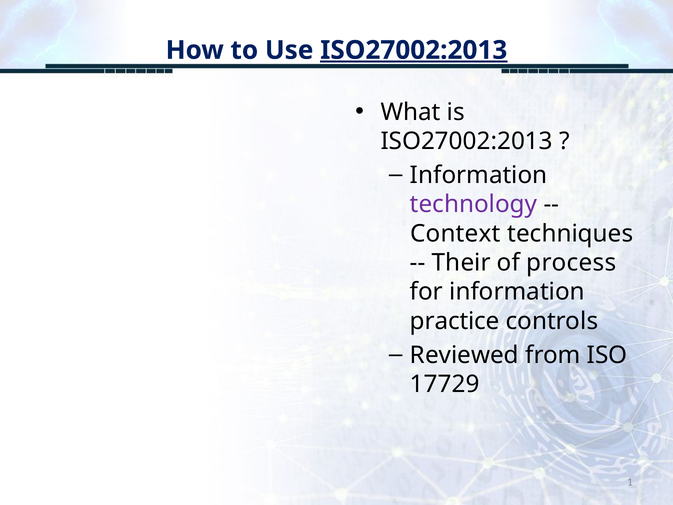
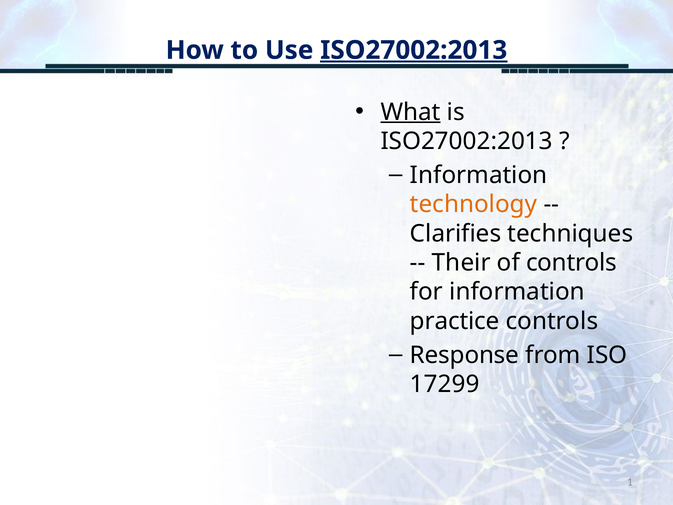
What underline: none -> present (411, 112)
technology colour: purple -> orange (474, 204)
Context: Context -> Clarifies (456, 233)
of process: process -> controls (572, 263)
Reviewed: Reviewed -> Response (465, 355)
17729: 17729 -> 17299 (445, 384)
